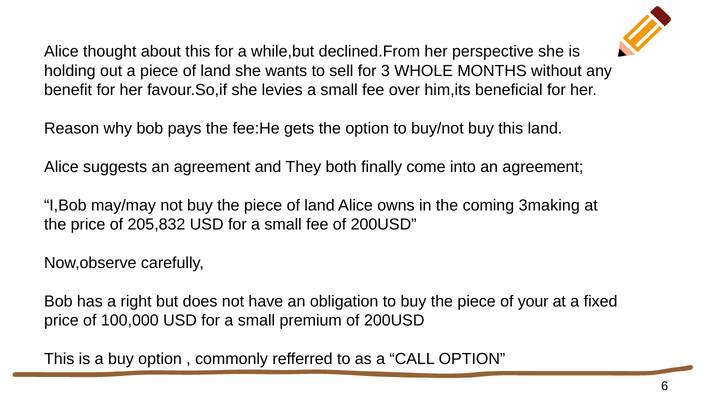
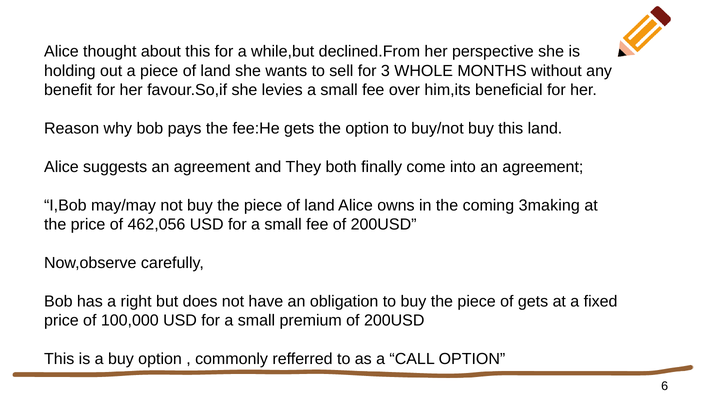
205,832: 205,832 -> 462,056 (156, 225)
of your: your -> gets (533, 301)
